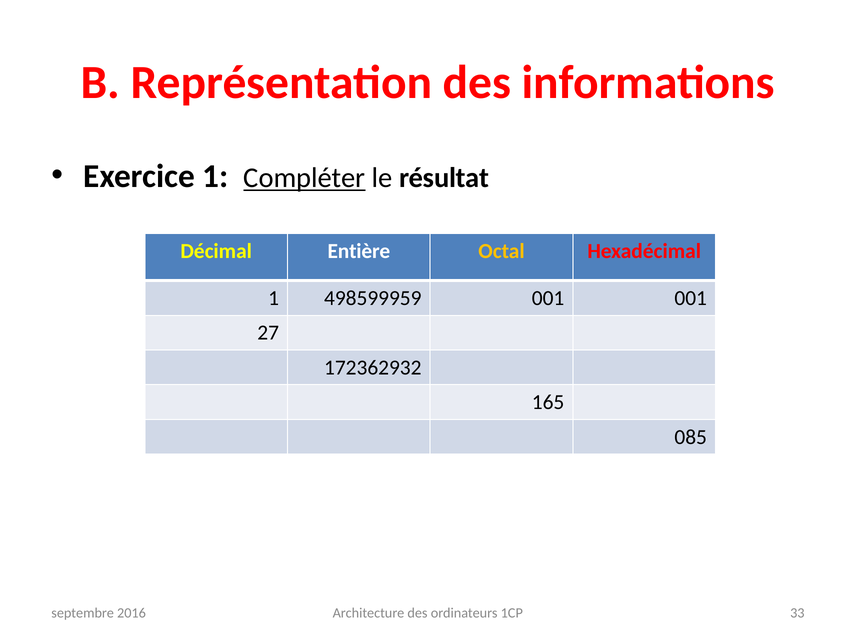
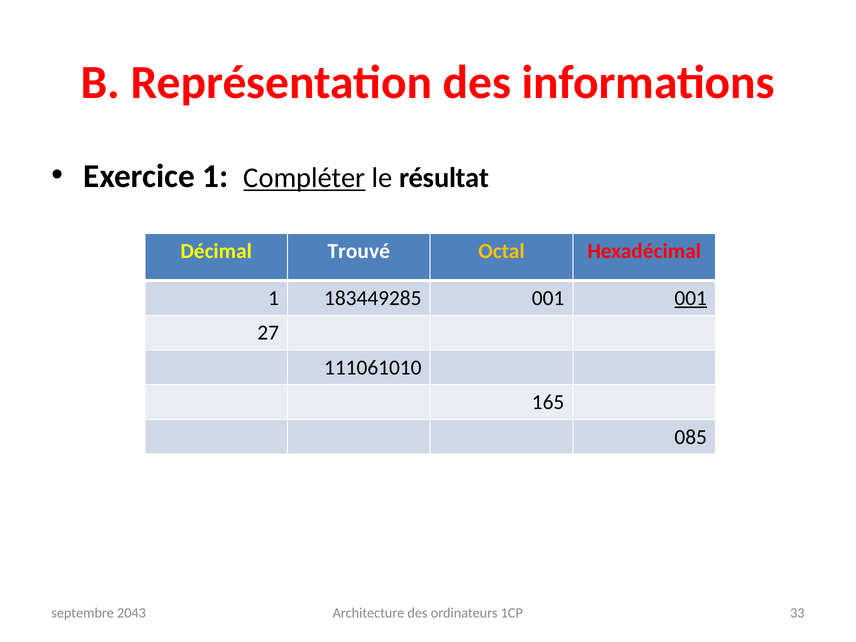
Entière: Entière -> Trouvé (359, 251)
498599959: 498599959 -> 183449285 (373, 298)
001 underline: none -> present (691, 298)
172362932: 172362932 -> 111061010 (373, 368)
2016: 2016 -> 2043 (131, 613)
